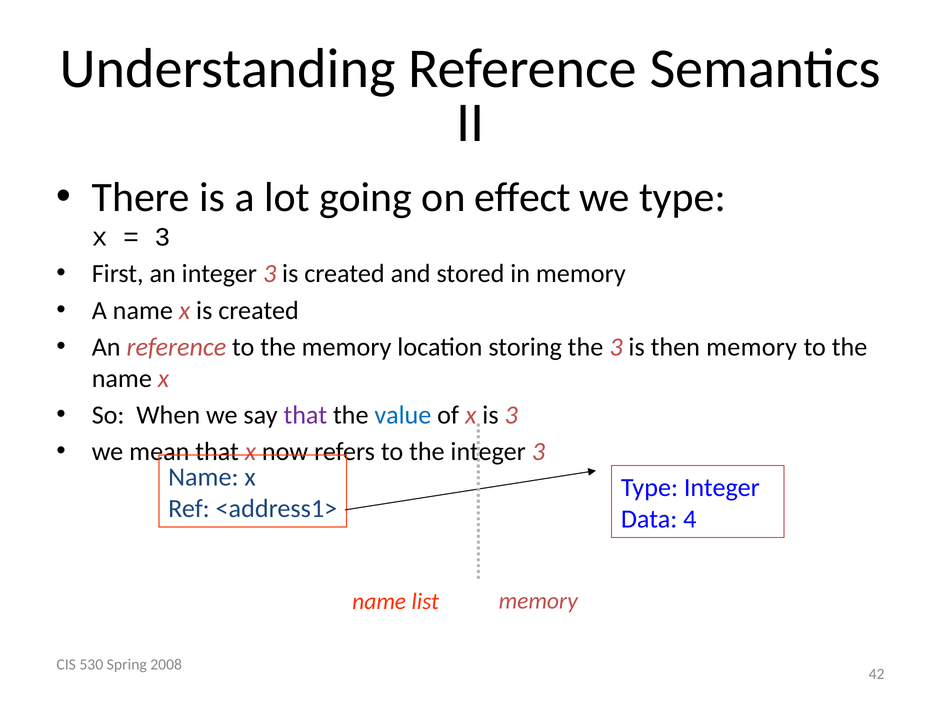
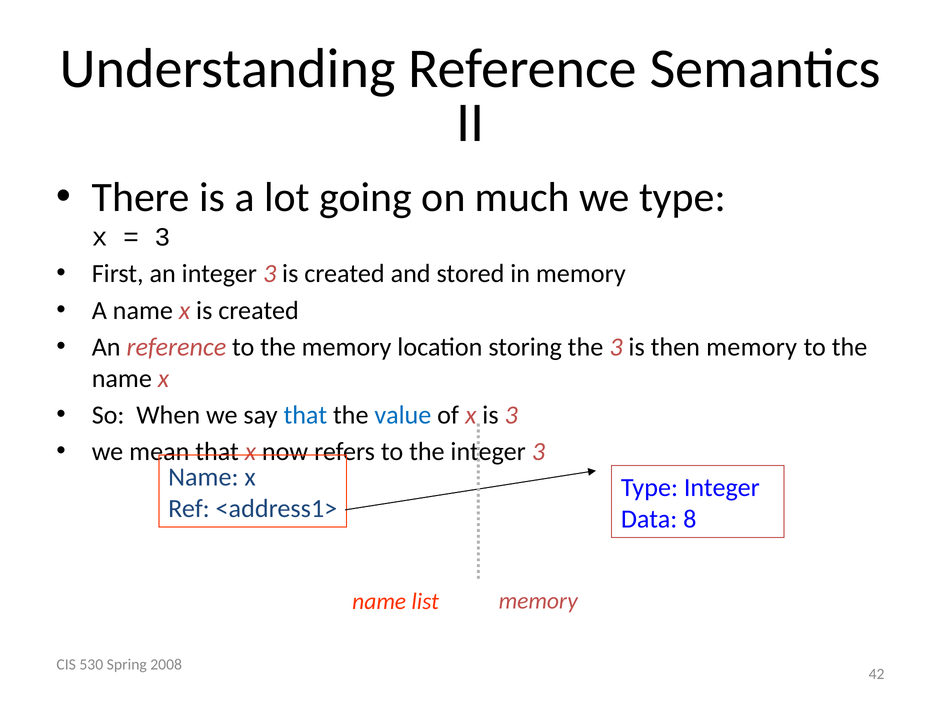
effect: effect -> much (522, 197)
that colour: purple -> blue (305, 415)
4: 4 -> 8 (690, 519)
